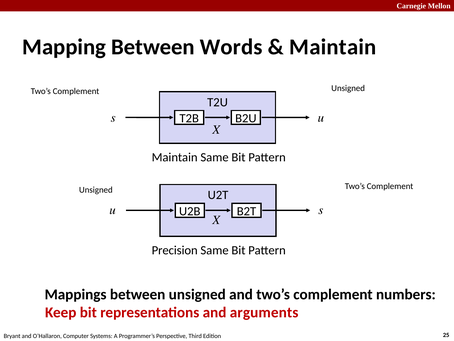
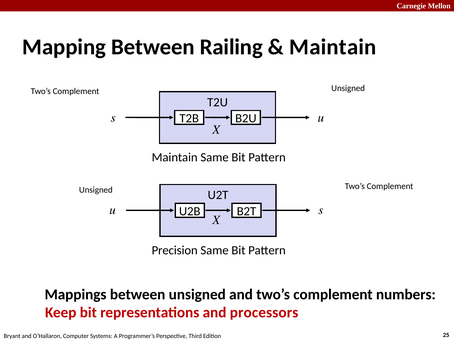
Words: Words -> Railing (231, 47)
arguments: arguments -> processors (264, 312)
